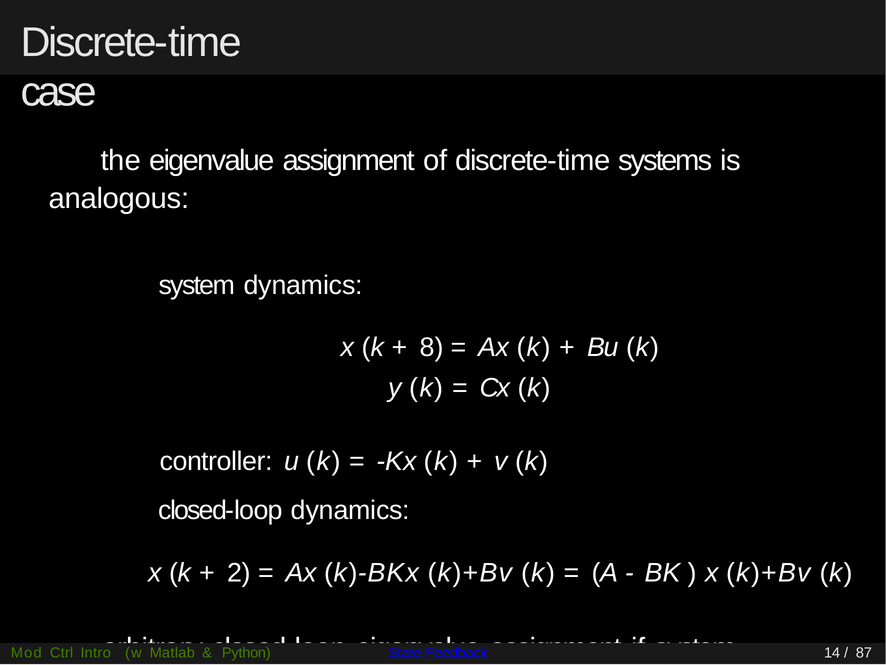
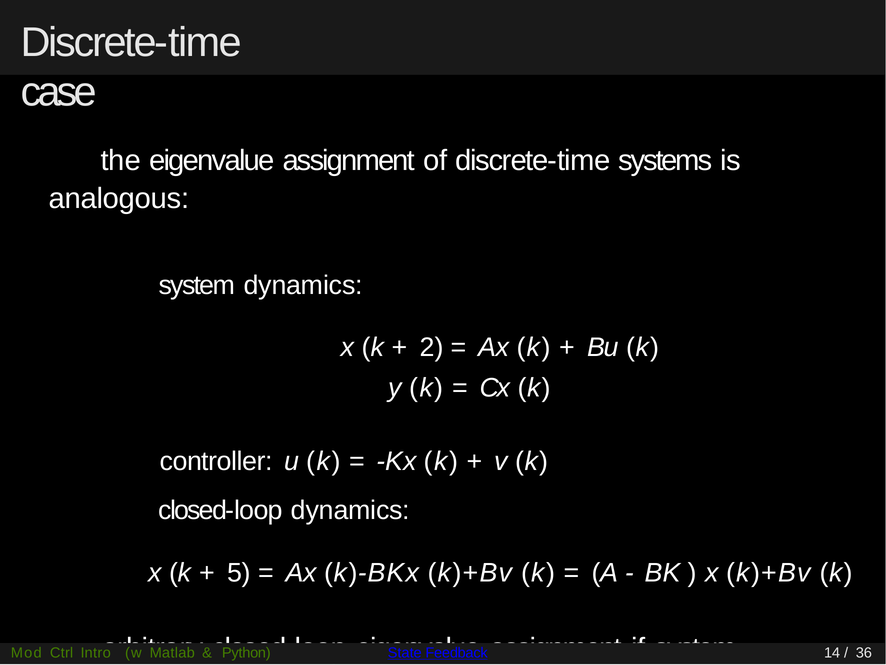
8: 8 -> 2 (432, 348)
2: 2 -> 5 (239, 573)
87: 87 -> 36 (864, 653)
